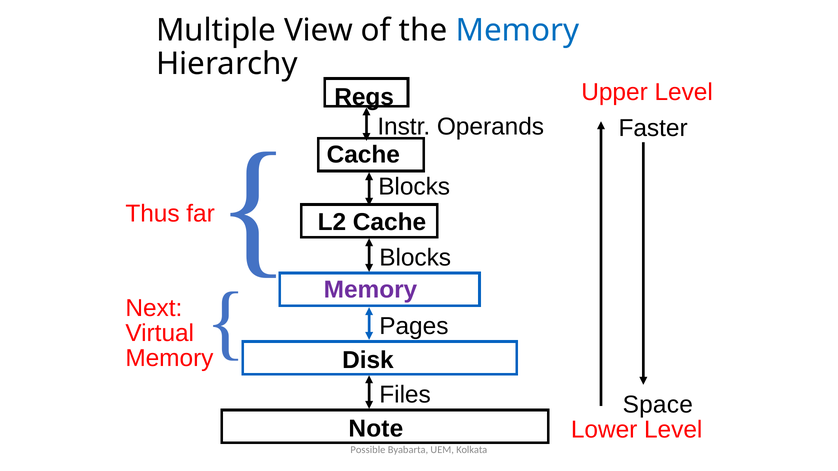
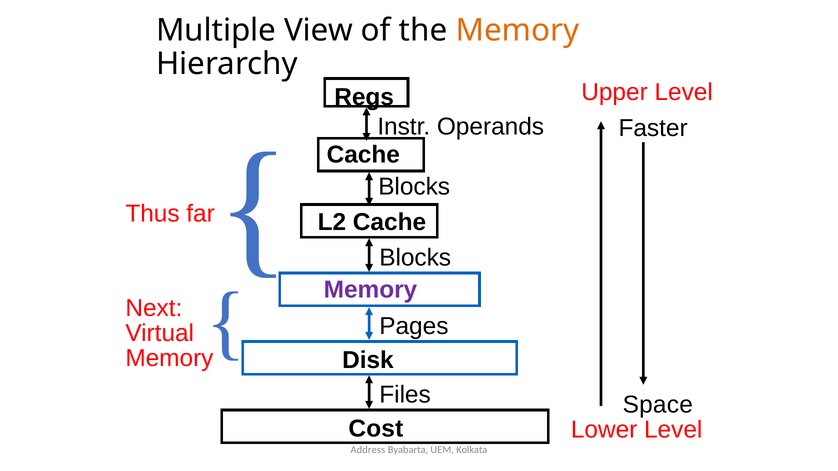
Memory colour: blue -> orange (517, 30)
Note: Note -> Cost (376, 429)
Possible: Possible -> Address (368, 450)
